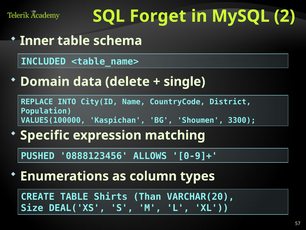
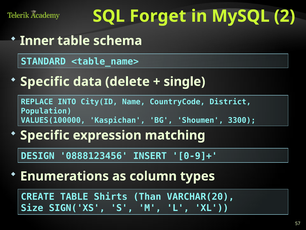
INCLUDED: INCLUDED -> STANDARD (43, 61)
Domain: Domain -> Specific (45, 81)
PUSHED: PUSHED -> DESIGN (38, 156)
ALLOWS: ALLOWS -> INSERT (150, 156)
DEAL('XS: DEAL('XS -> SIGN('XS (77, 208)
